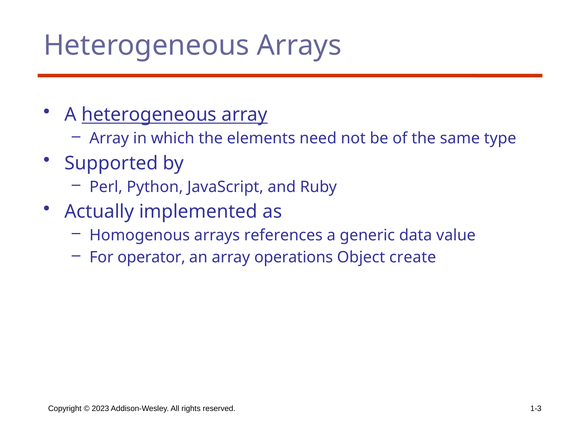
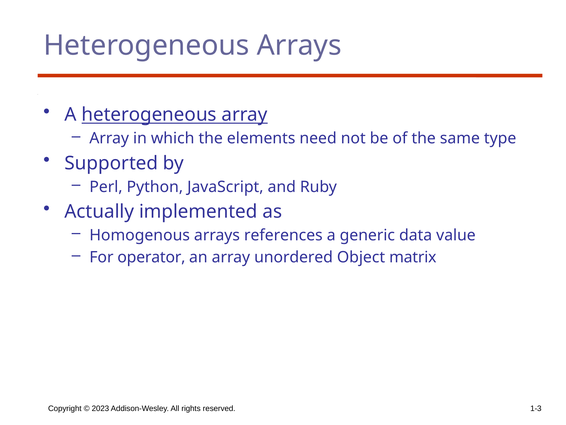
operations: operations -> unordered (294, 257)
create: create -> matrix (413, 257)
